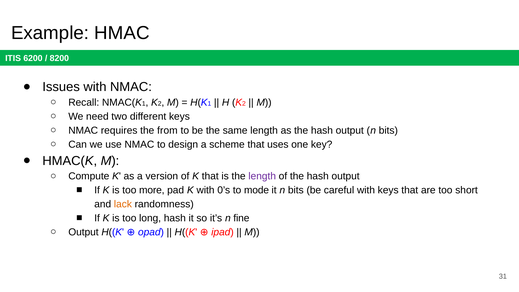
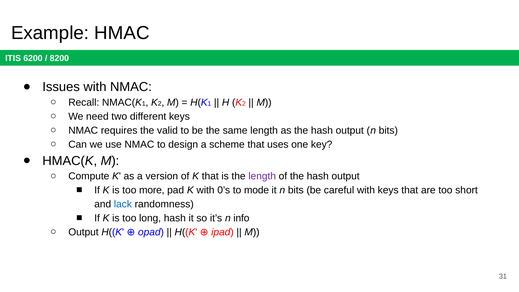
from: from -> valid (167, 130)
lack colour: orange -> blue (123, 204)
fine: fine -> info (241, 218)
